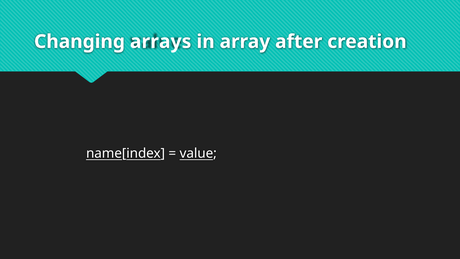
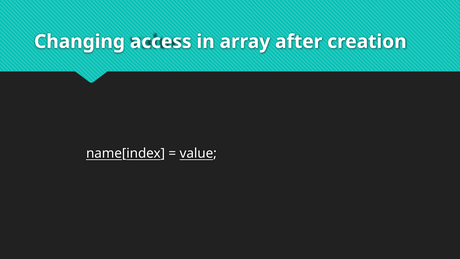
arrays: arrays -> access (161, 42)
